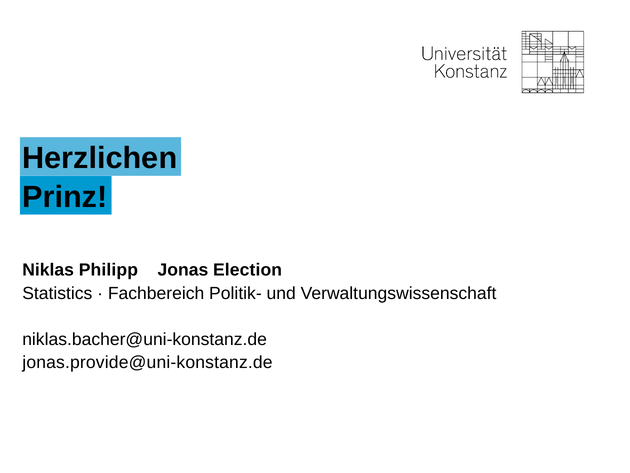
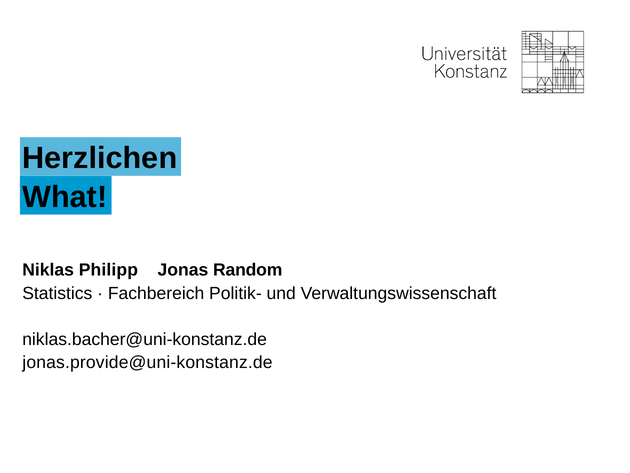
Prinz: Prinz -> What (65, 197)
Election: Election -> Random (248, 270)
